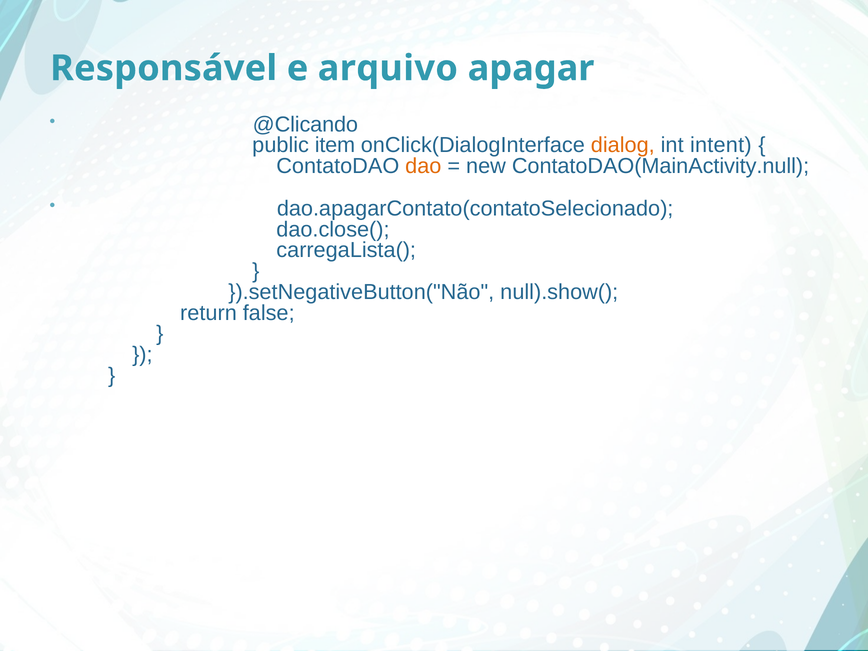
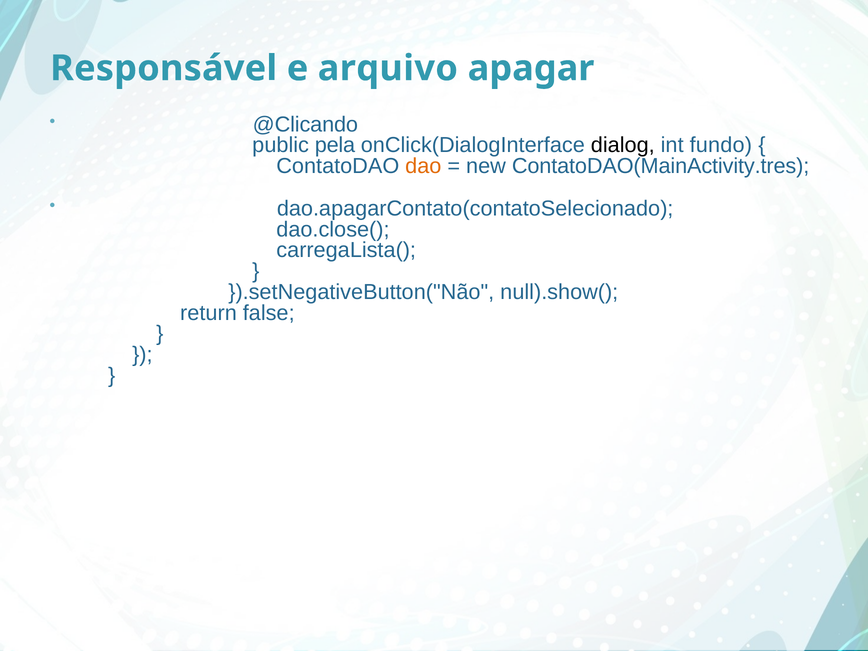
item: item -> pela (335, 145)
dialog colour: orange -> black (623, 145)
intent: intent -> fundo (721, 145)
ContatoDAO(MainActivity.null: ContatoDAO(MainActivity.null -> ContatoDAO(MainActivity.tres (661, 166)
